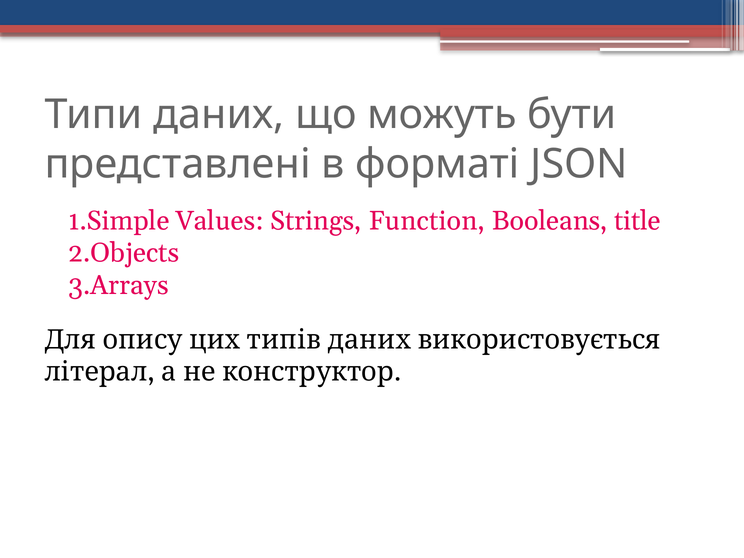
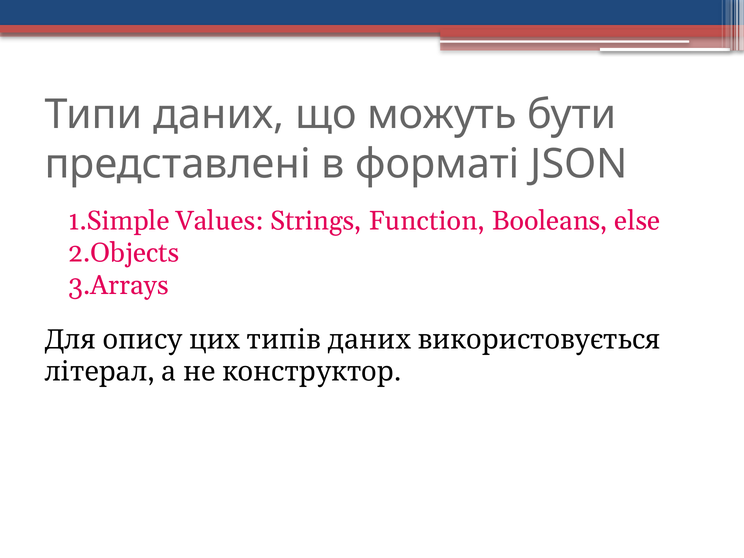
title: title -> else (637, 221)
